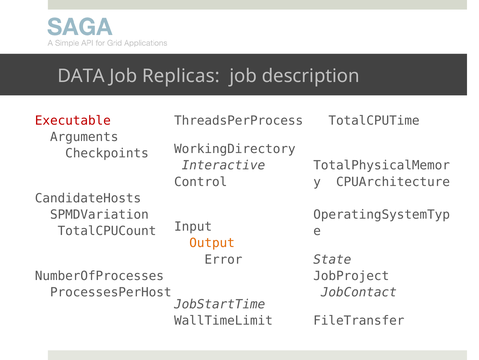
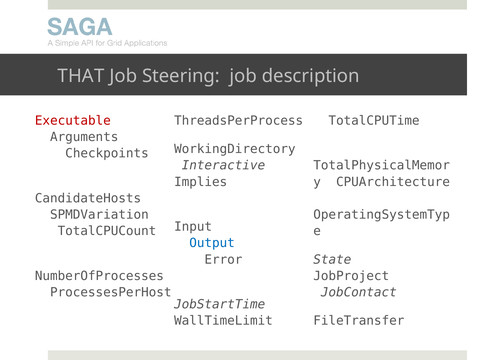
DATA: DATA -> THAT (81, 76)
Replicas: Replicas -> Steering (181, 76)
Control: Control -> Implies (201, 182)
Output colour: orange -> blue (212, 243)
